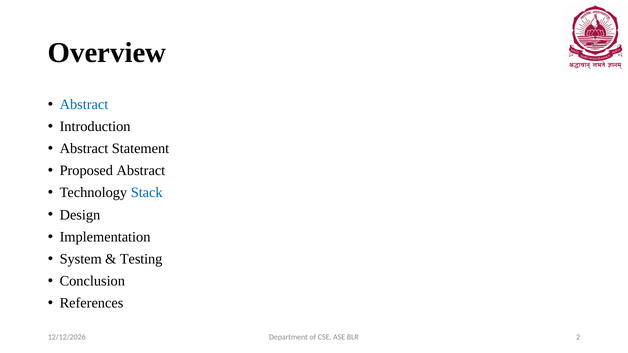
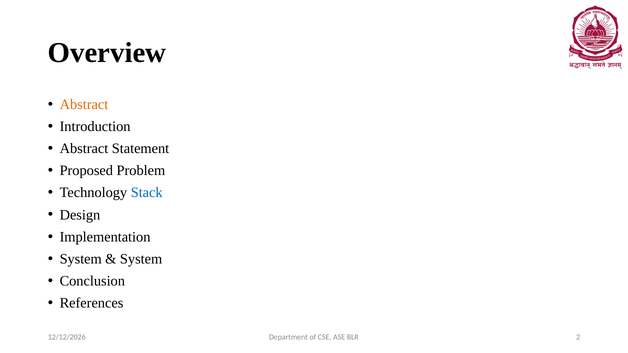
Abstract colour: blue -> orange (84, 104)
Proposed Abstract: Abstract -> Problem (141, 171)
Testing: Testing -> System (141, 259)
